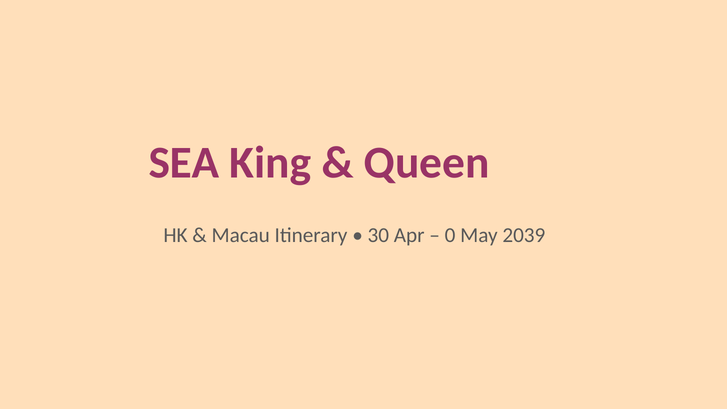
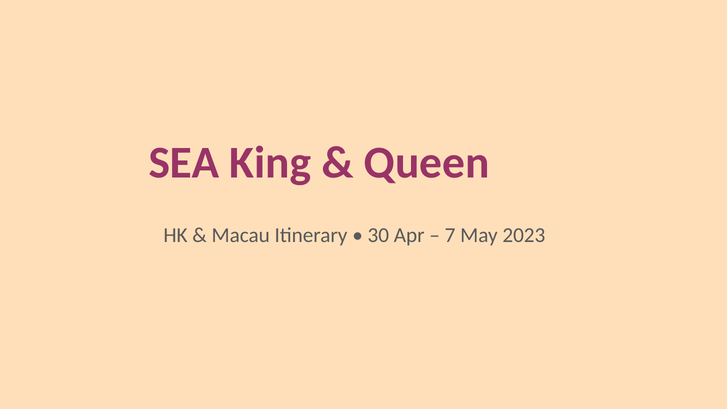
0: 0 -> 7 (450, 235)
2039: 2039 -> 2023 (524, 235)
